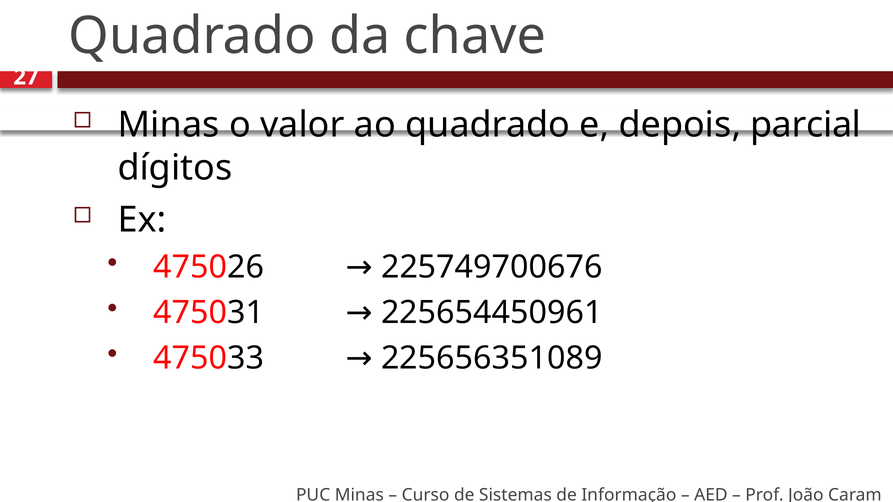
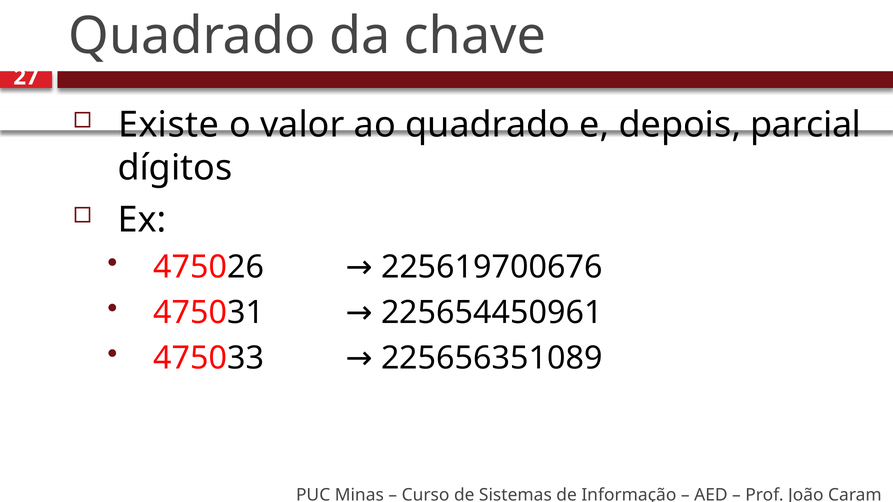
Minas: Minas -> Existe (169, 125)
225749700676: 225749700676 -> 225619700676 (492, 268)
